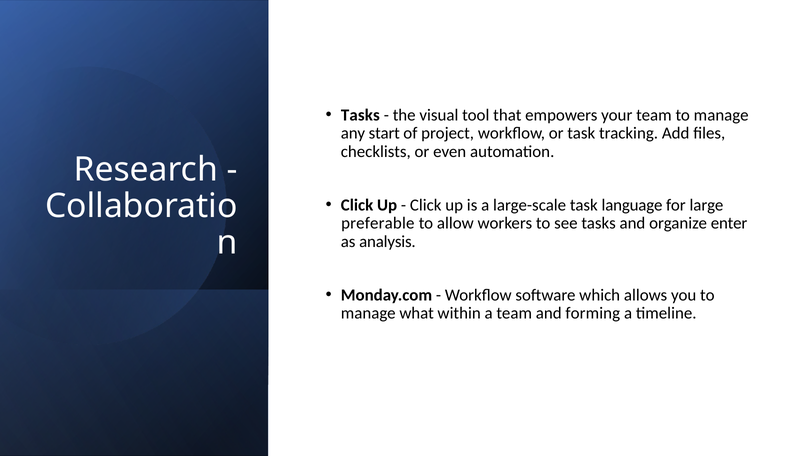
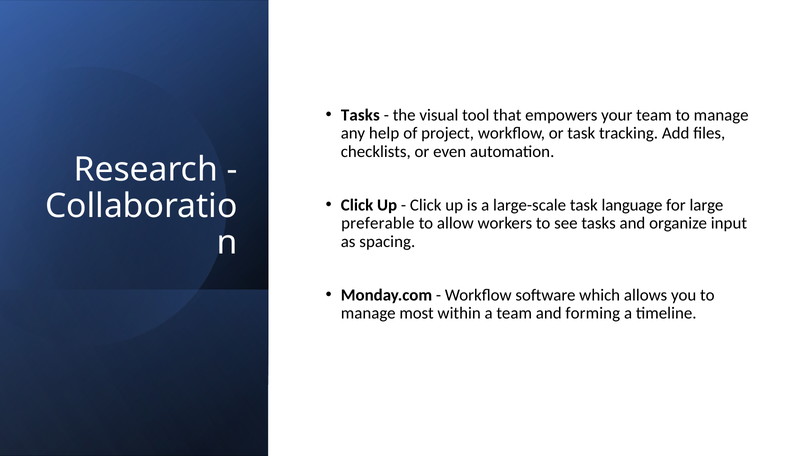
start: start -> help (384, 133)
enter: enter -> input (729, 223)
analysis: analysis -> spacing (387, 241)
what: what -> most (417, 313)
